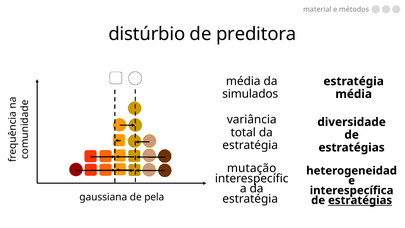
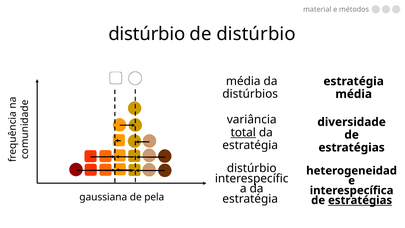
de preditora: preditora -> distúrbio (256, 34)
simulados: simulados -> distúrbios (250, 94)
total underline: none -> present (243, 132)
mutação: mutação -> distúrbio (252, 168)
